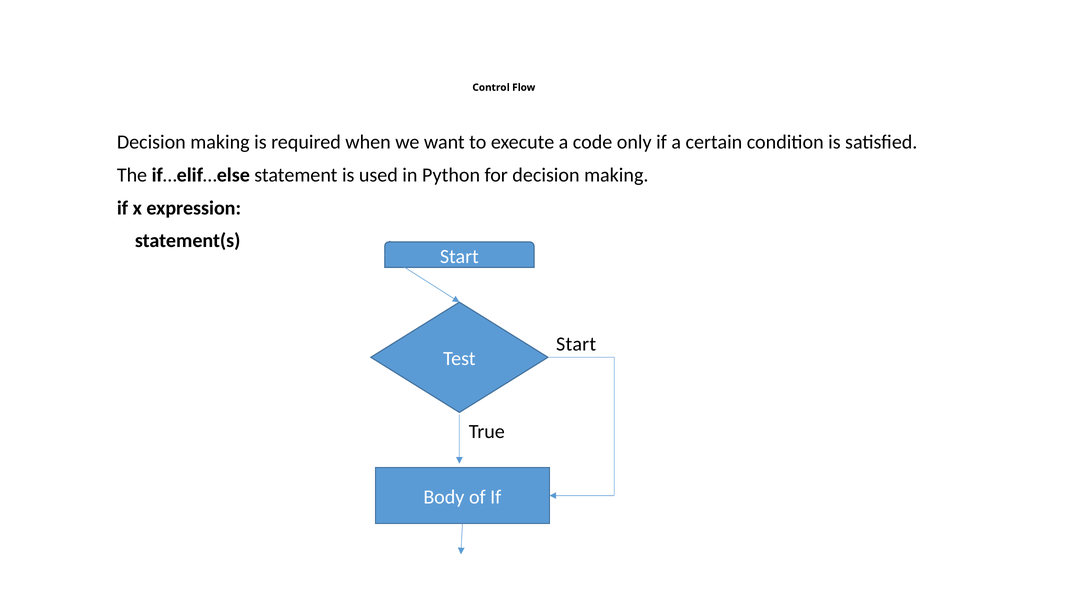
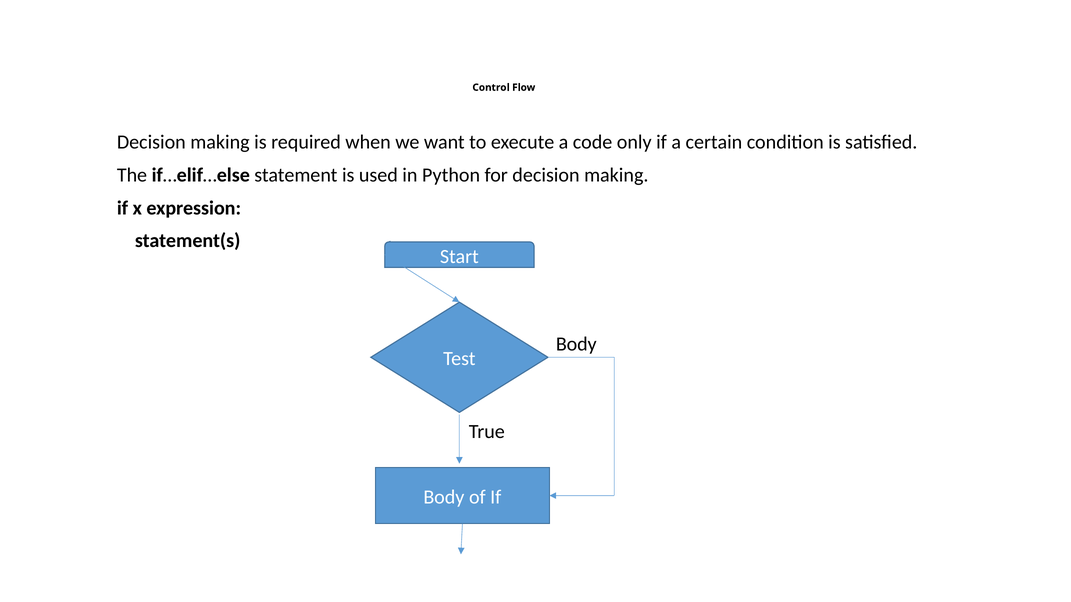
Start: Start -> Body (576, 344)
